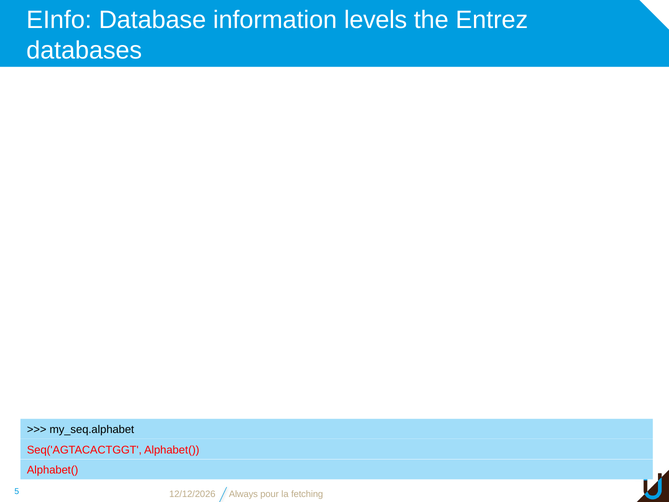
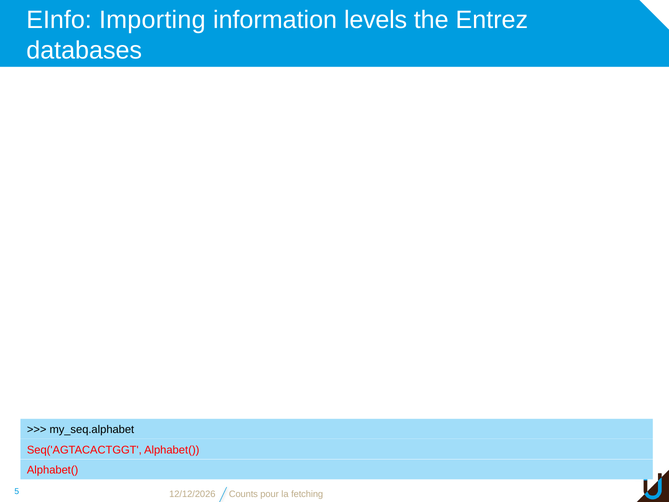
Database: Database -> Importing (152, 20)
Always: Always -> Counts (243, 494)
